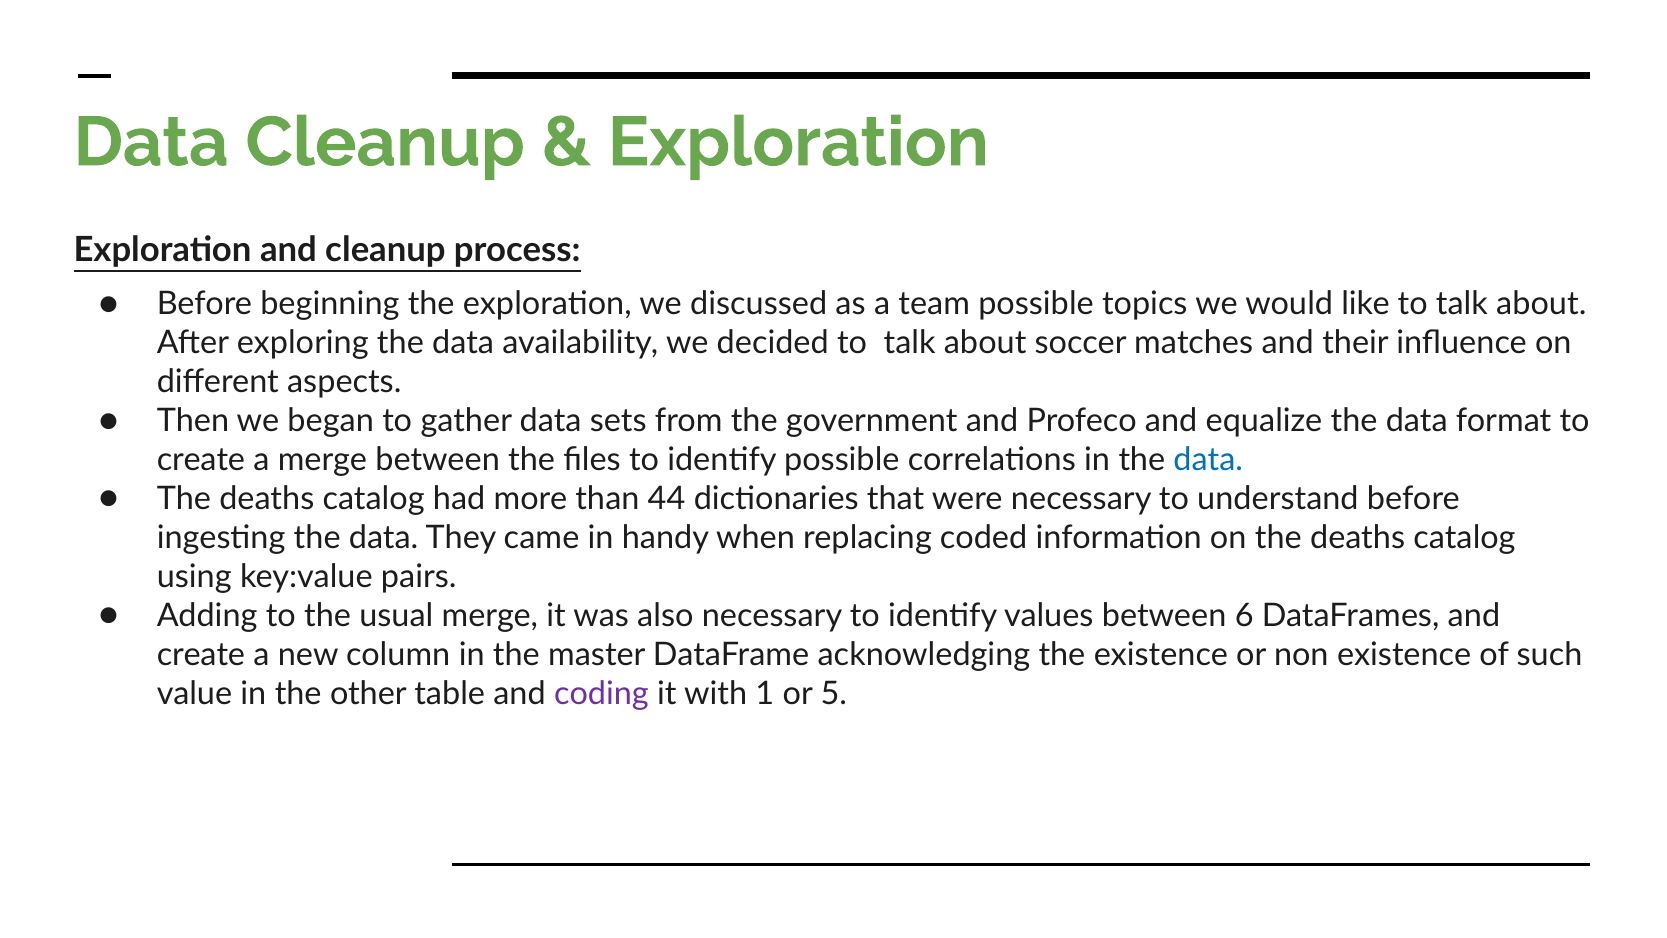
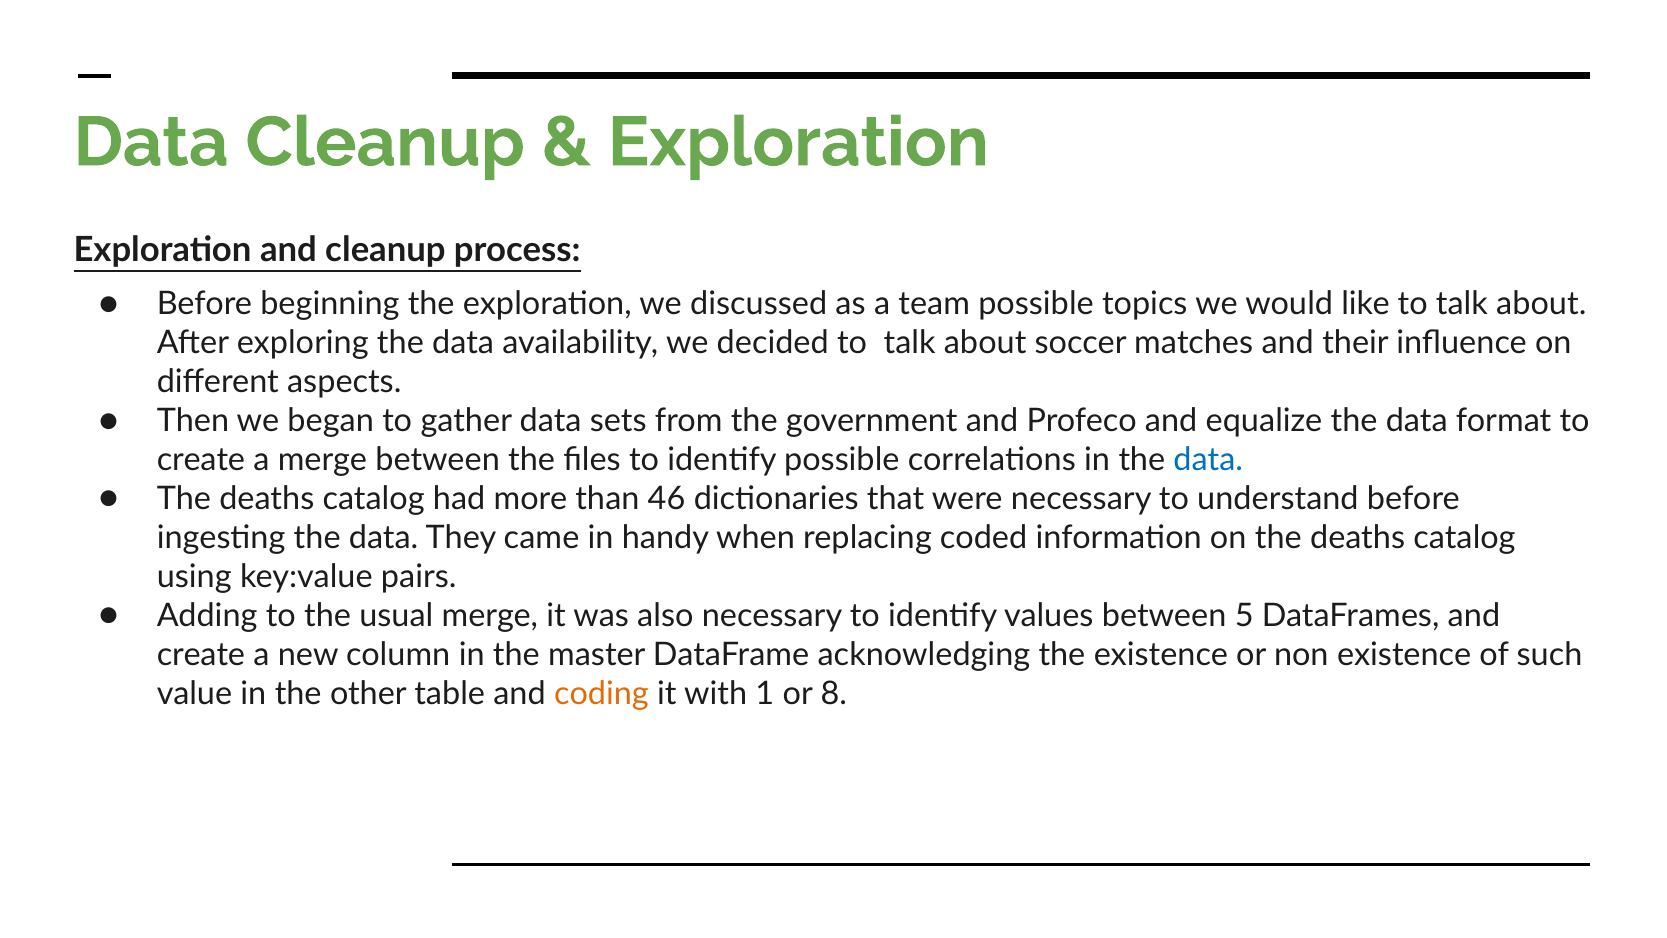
44: 44 -> 46 (667, 499)
6: 6 -> 5 (1244, 615)
coding colour: purple -> orange (601, 693)
5: 5 -> 8 (834, 693)
